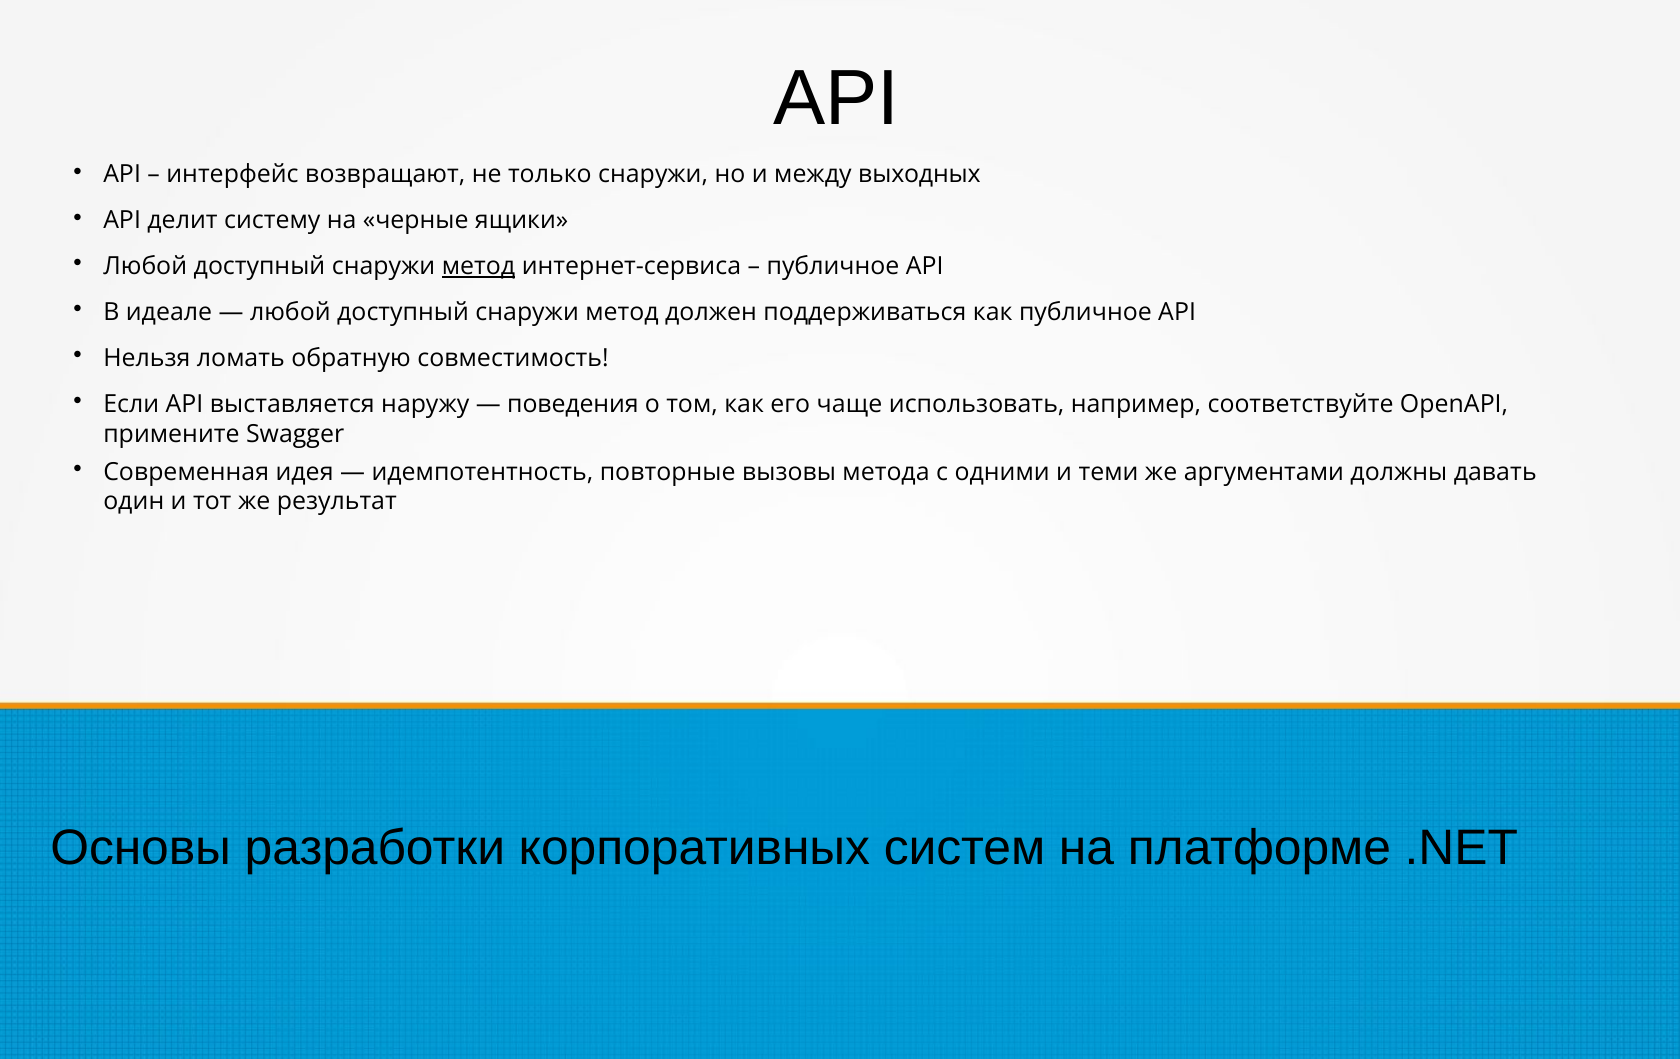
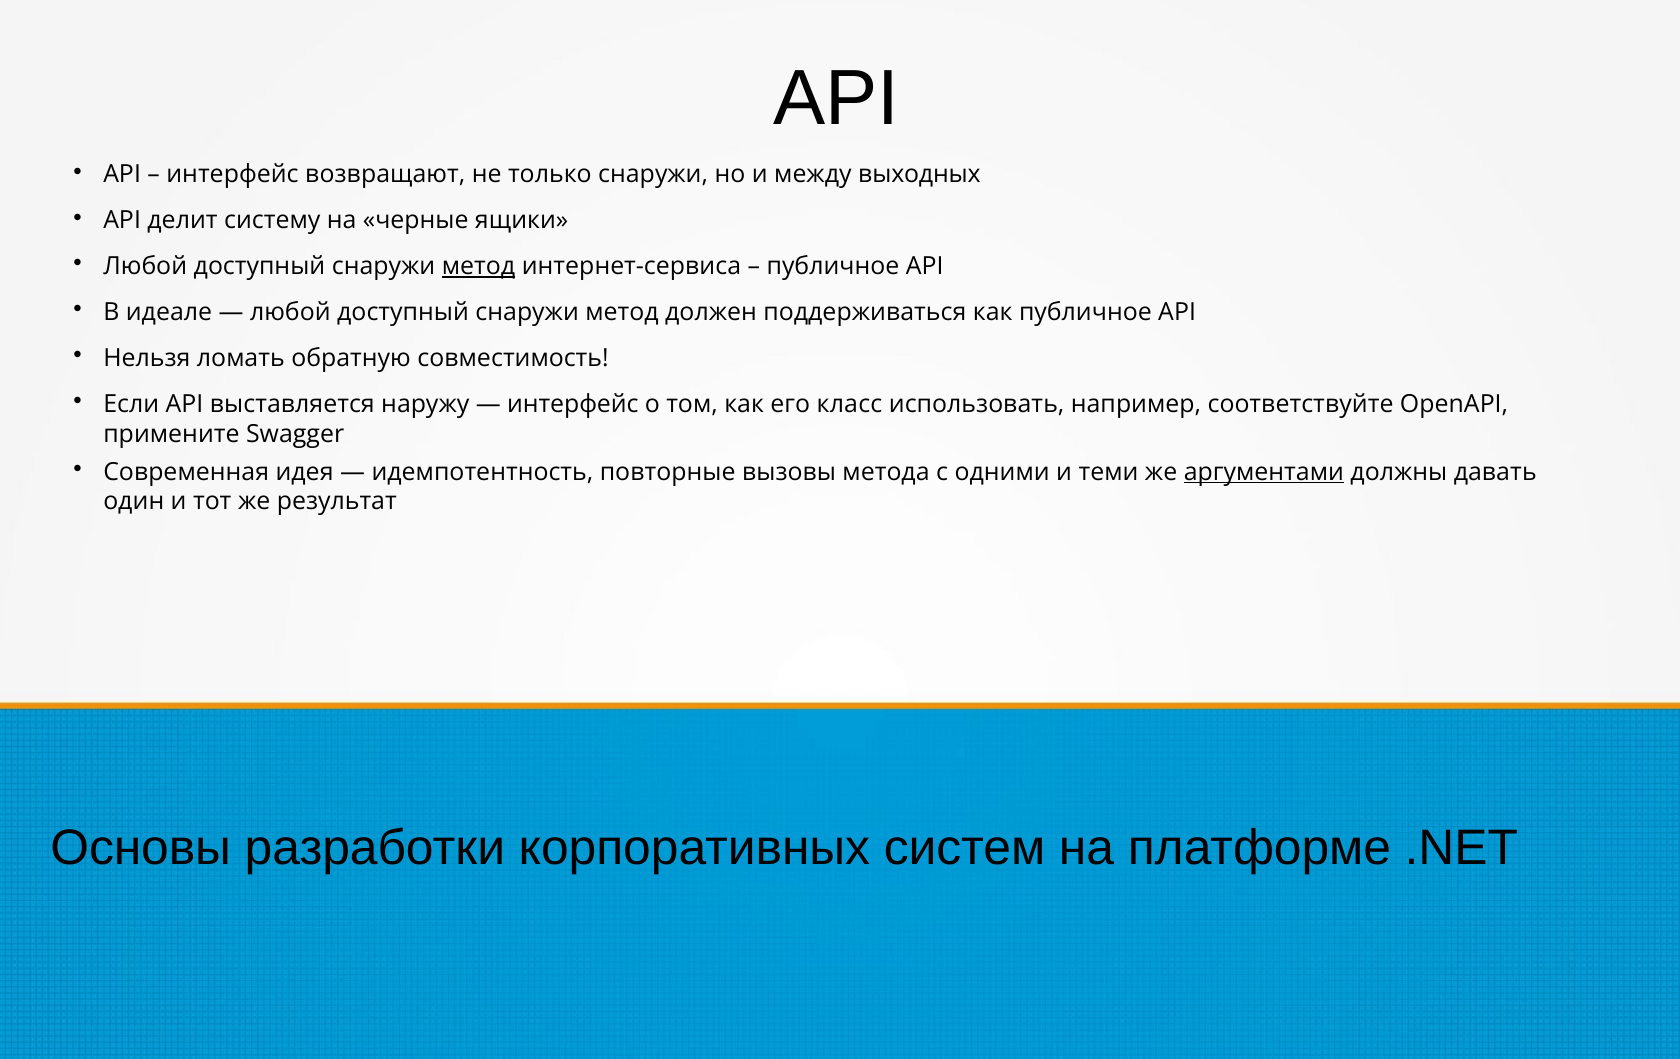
поведения: поведения -> интерфейс (573, 404)
чаще: чаще -> класс (850, 404)
аргументами underline: none -> present (1264, 472)
